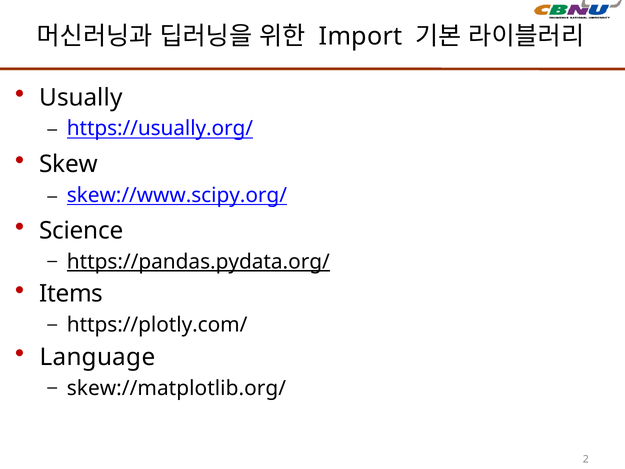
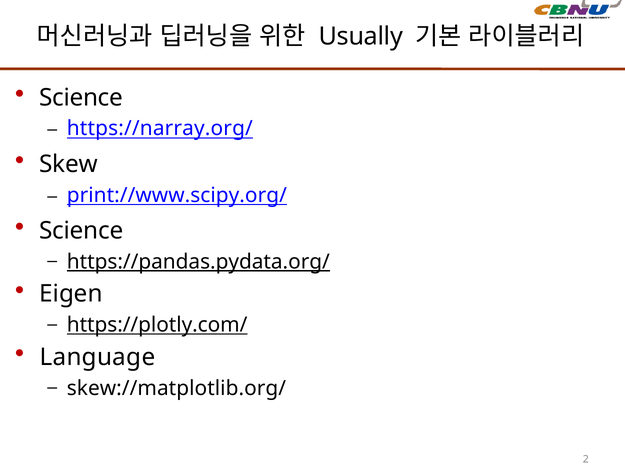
Import: Import -> Usually (361, 36)
Usually: Usually -> Science (81, 97)
https://usually.org/: https://usually.org/ -> https://narray.org/ (160, 128)
skew://www.scipy.org/: skew://www.scipy.org/ -> print://www.scipy.org/ (177, 195)
Items: Items -> Eigen (71, 294)
https://plotly.com/ underline: none -> present (157, 325)
